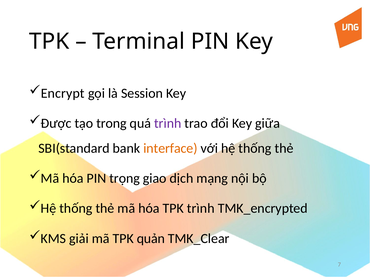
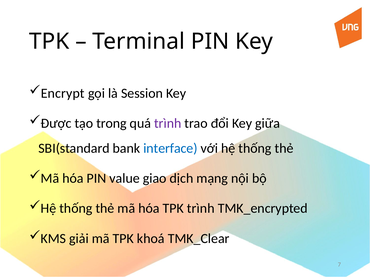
interface colour: orange -> blue (170, 148)
trọng: trọng -> value (125, 179)
quản: quản -> khoá (151, 239)
